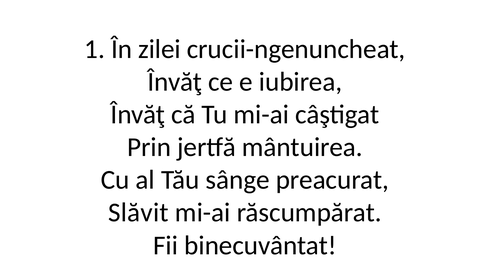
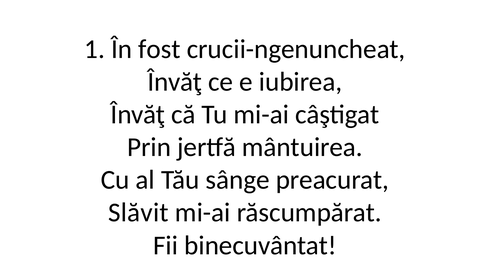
zilei: zilei -> fost (159, 49)
